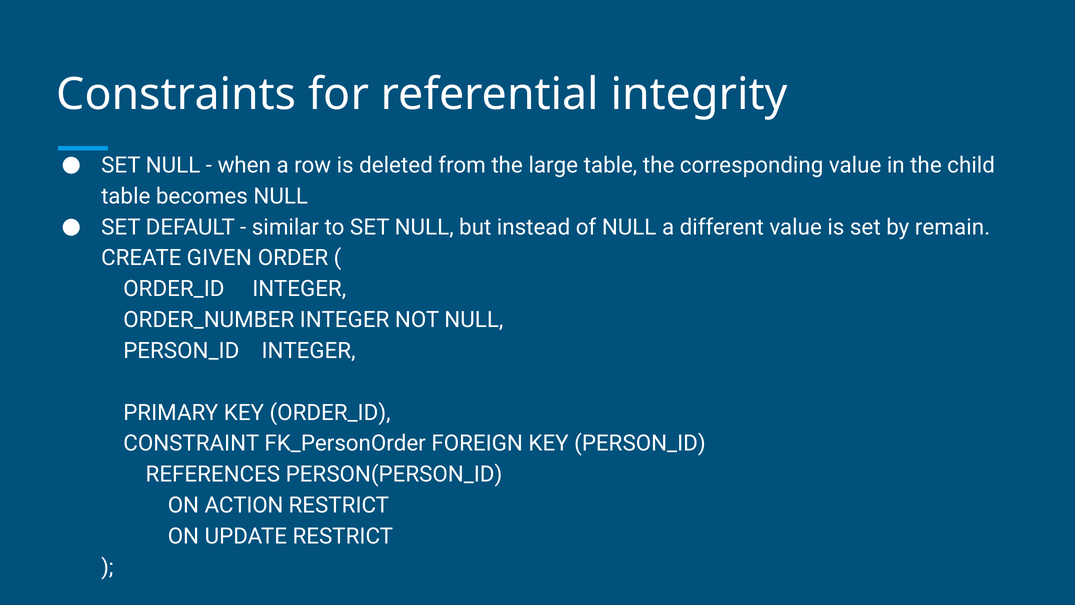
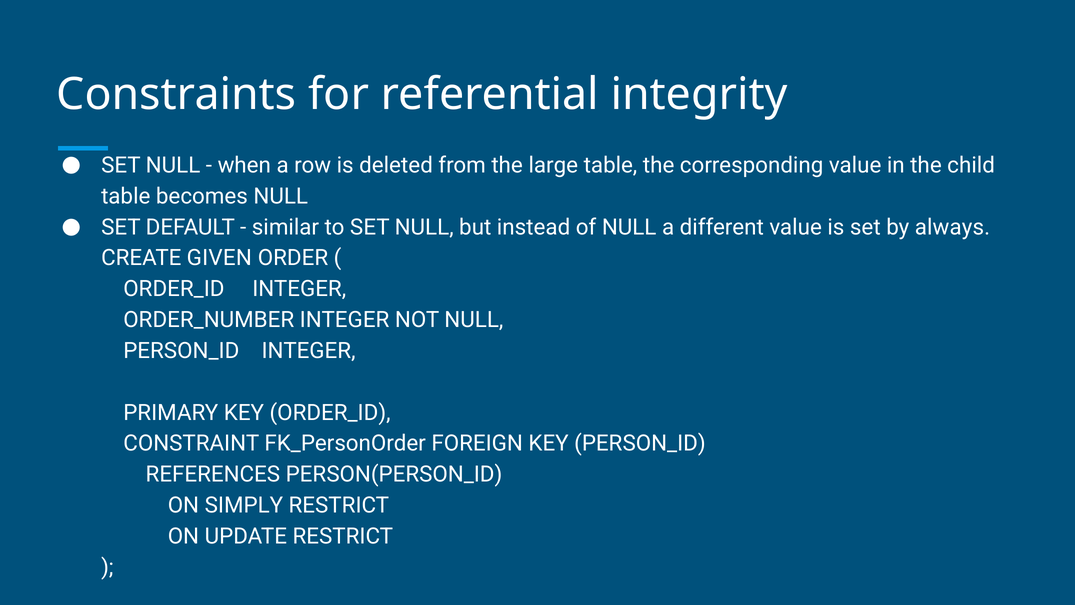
remain: remain -> always (952, 227)
ACTION: ACTION -> SIMPLY (244, 505)
